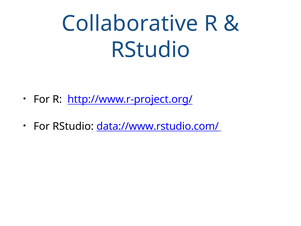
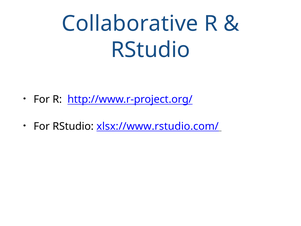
data://www.rstudio.com/: data://www.rstudio.com/ -> xlsx://www.rstudio.com/ (158, 126)
